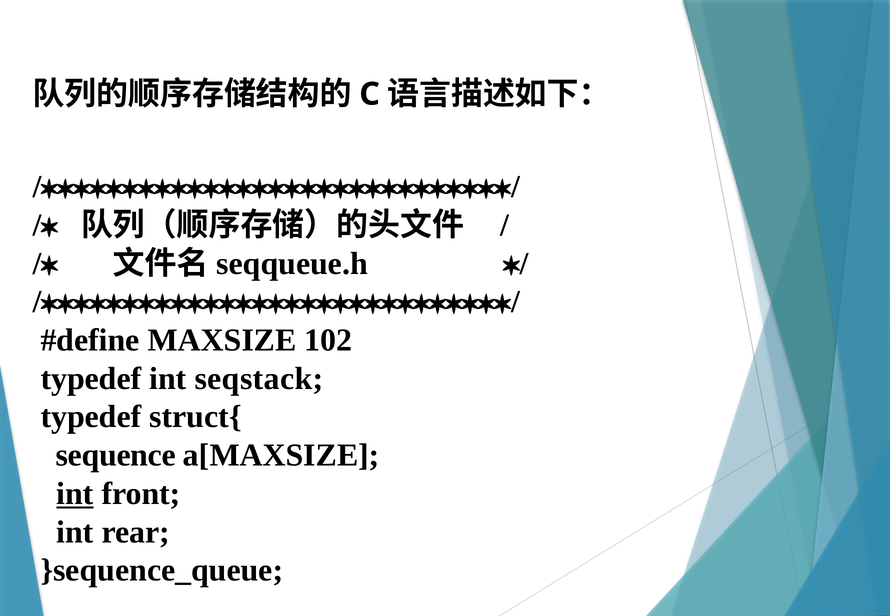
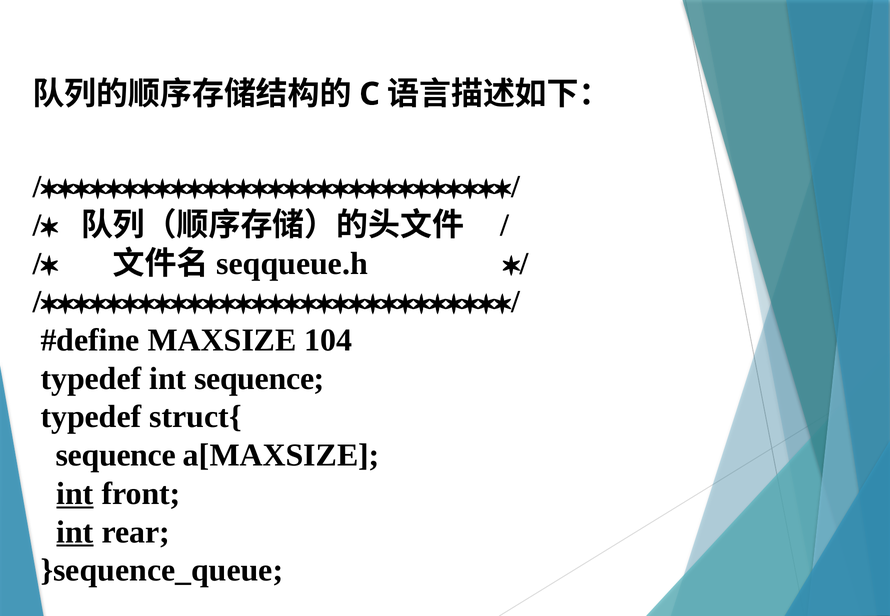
102: 102 -> 104 (328, 340)
int seqstack: seqstack -> sequence (259, 379)
int underline: none -> present (75, 532)
